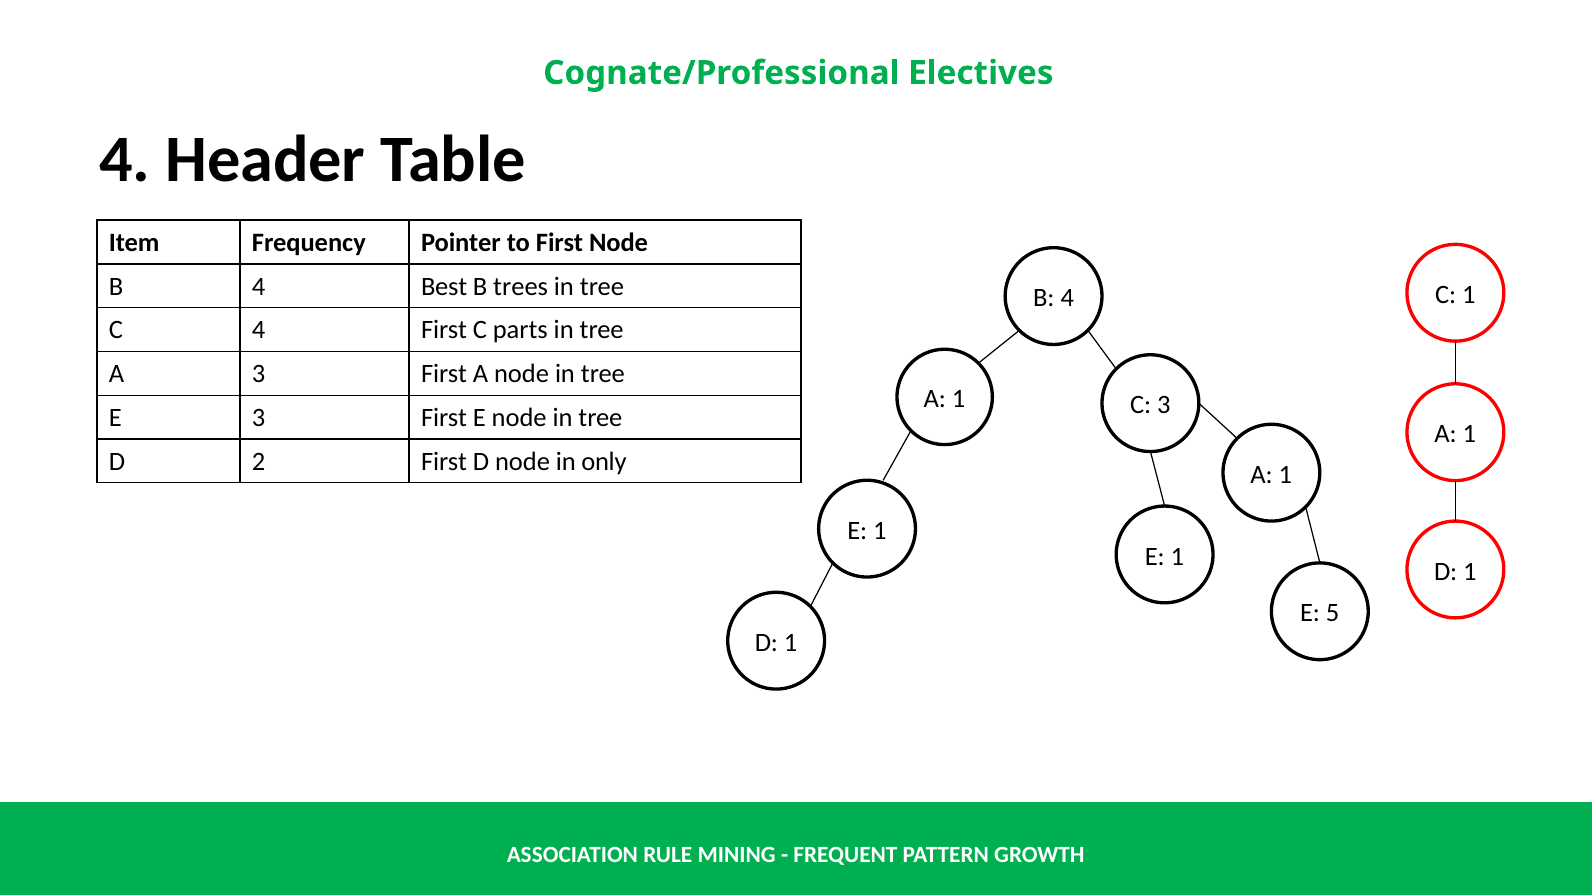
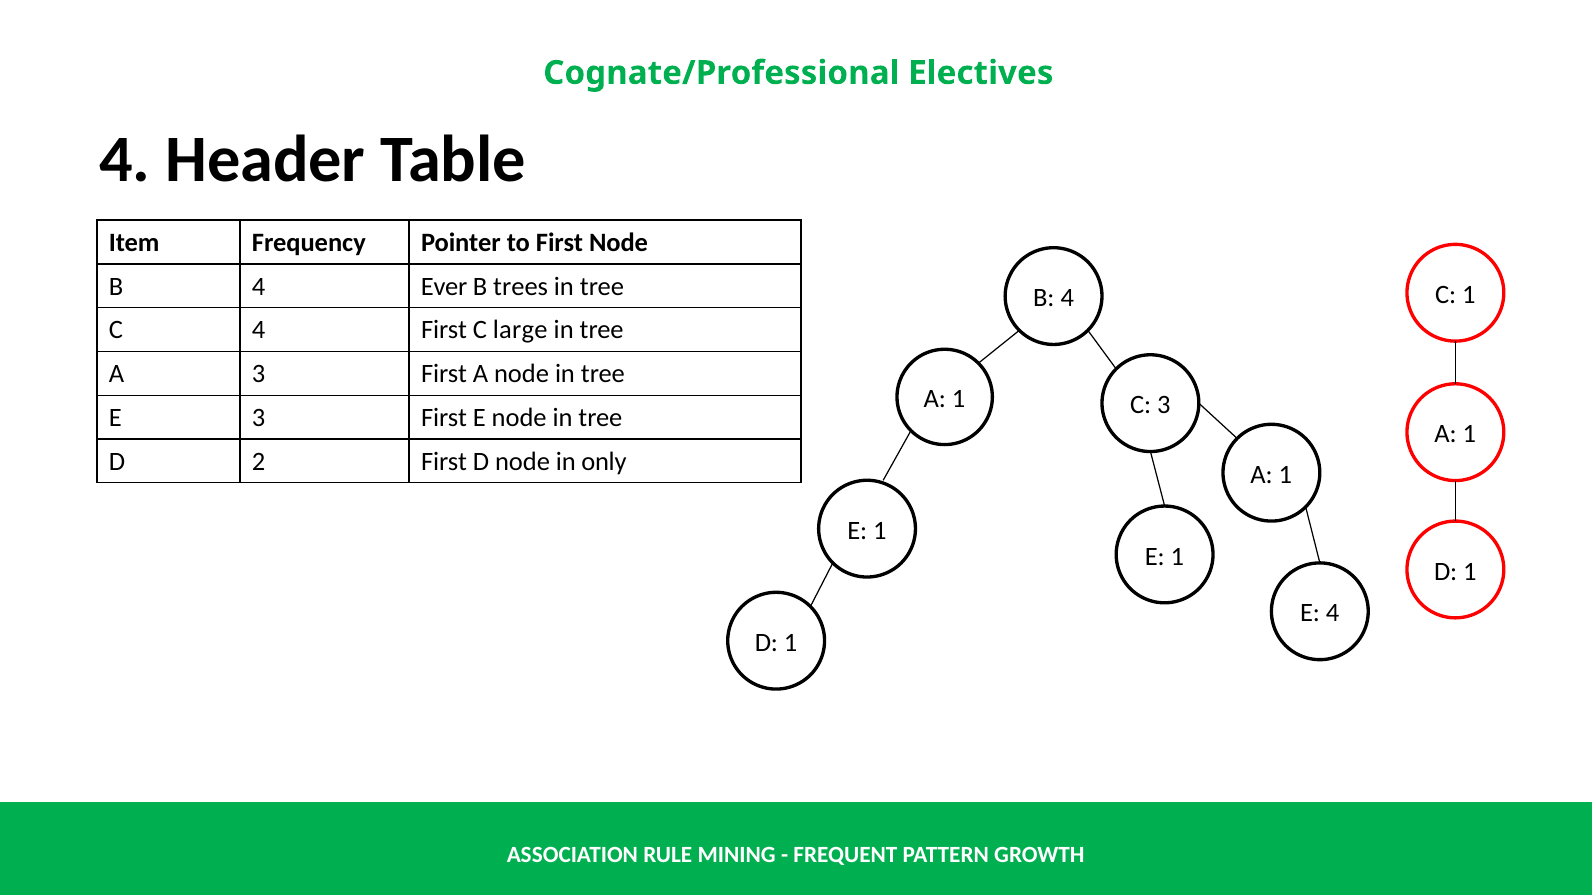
Best: Best -> Ever (444, 286)
parts: parts -> large (520, 330)
E 5: 5 -> 4 (1333, 613)
